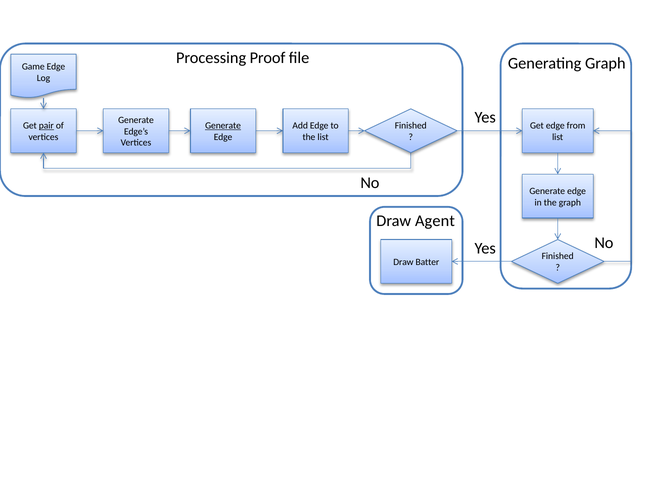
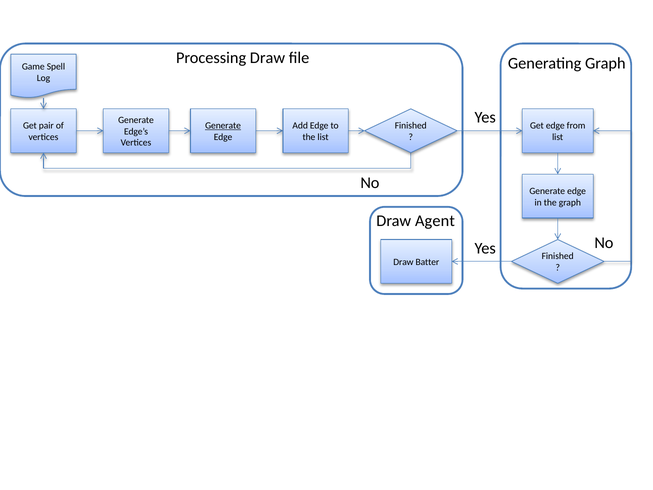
Processing Proof: Proof -> Draw (267, 58)
Game Edge: Edge -> Spell (56, 67)
pair underline: present -> none (46, 126)
